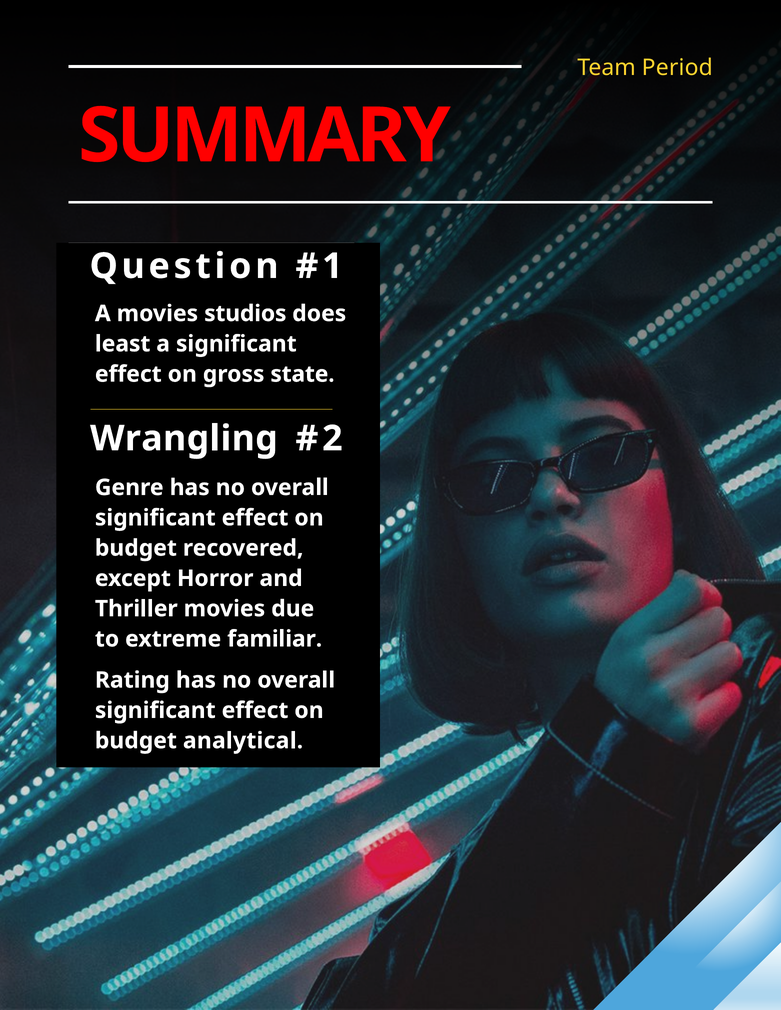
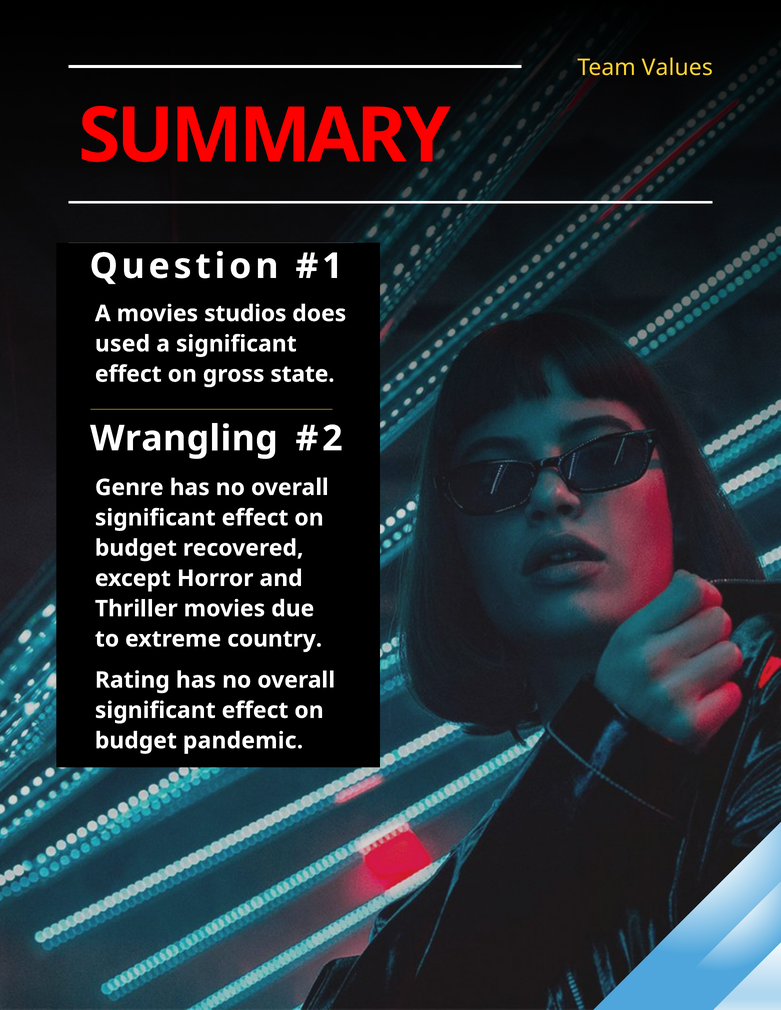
Period: Period -> Values (677, 68)
least: least -> used (123, 344)
familiar: familiar -> country (275, 639)
analytical: analytical -> pandemic (243, 741)
